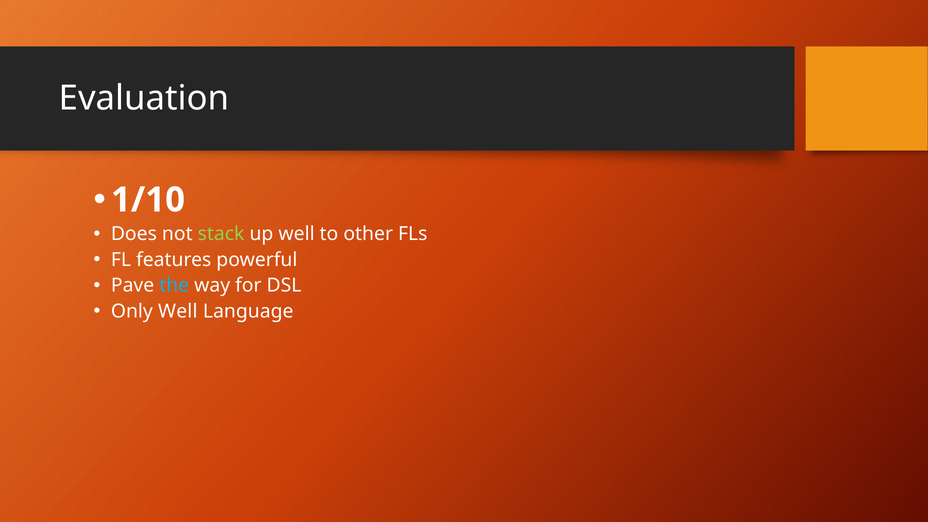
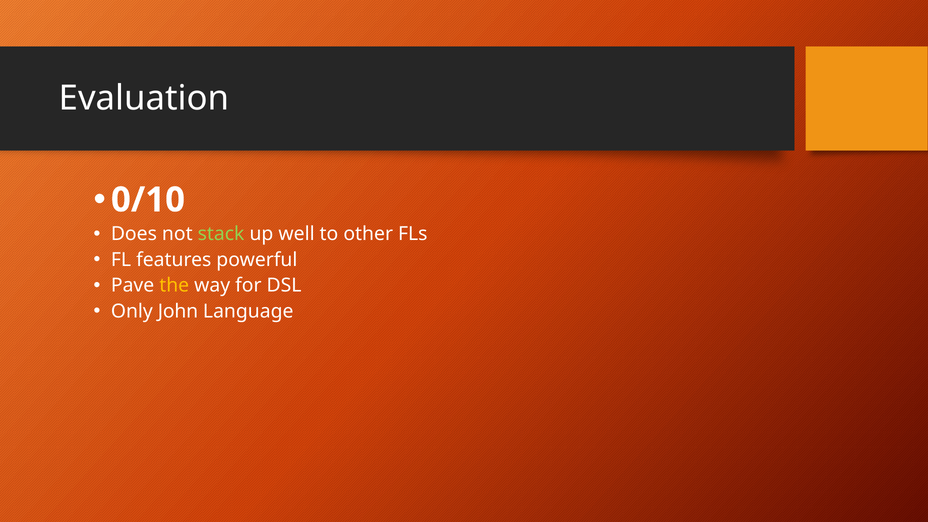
1/10: 1/10 -> 0/10 (148, 200)
the colour: light blue -> yellow (174, 285)
Only Well: Well -> John (178, 311)
